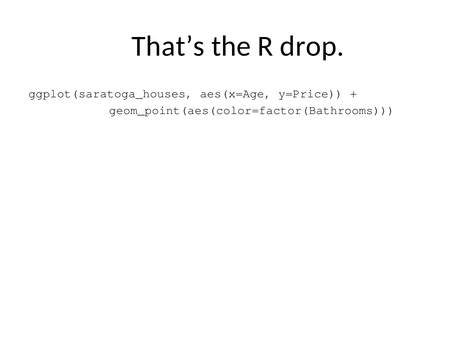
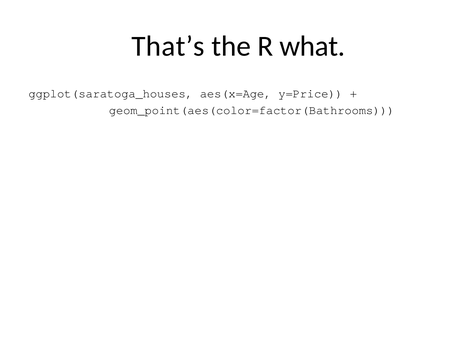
drop: drop -> what (312, 46)
